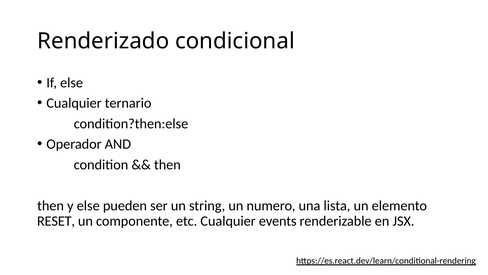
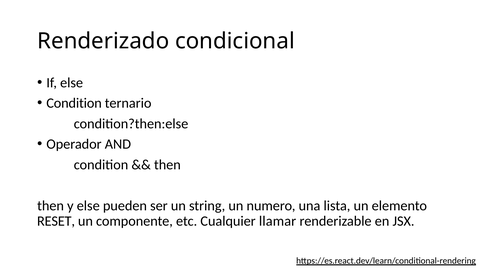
Cualquier: Cualquier -> Condition (74, 103)
events: events -> llamar (278, 221)
